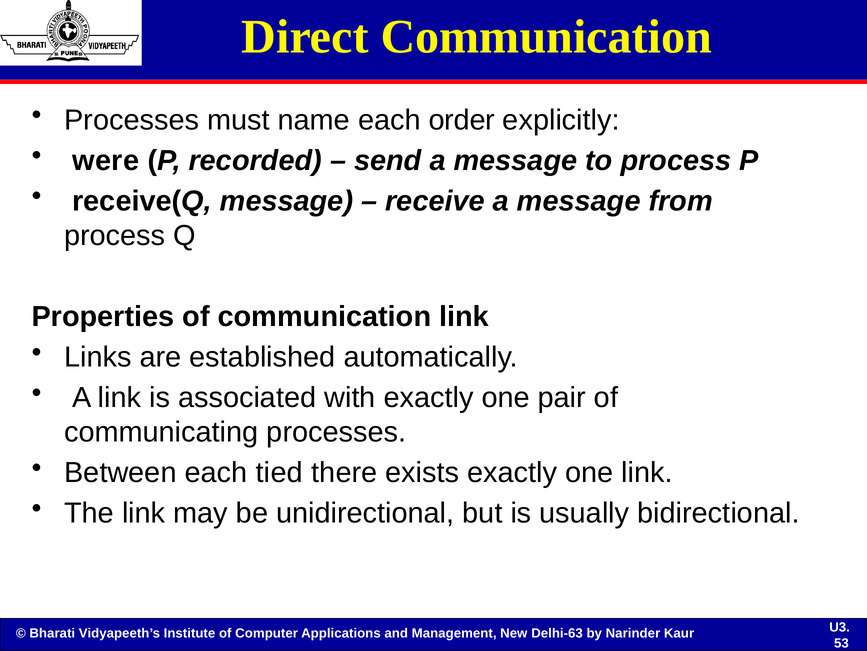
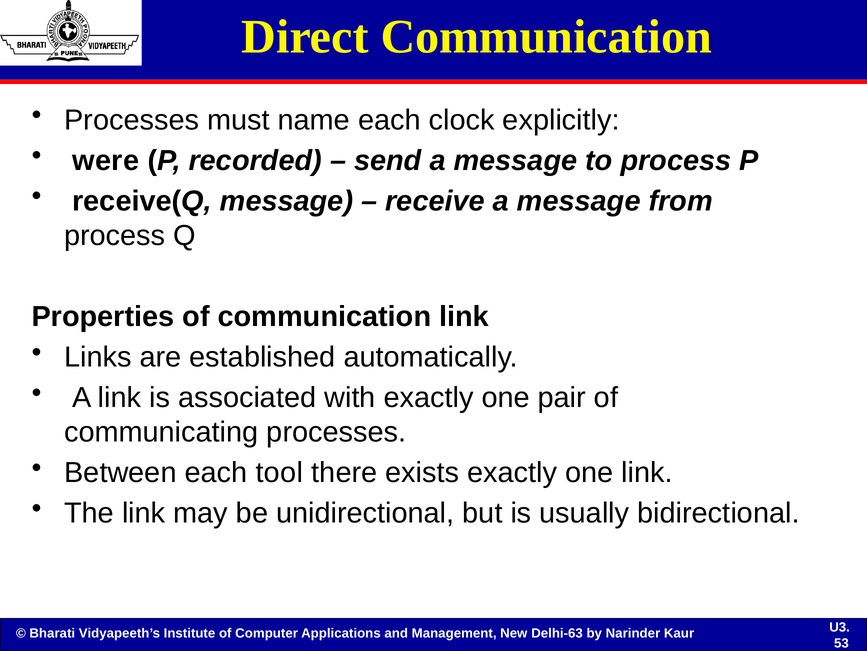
order: order -> clock (462, 120)
tied: tied -> tool (279, 472)
